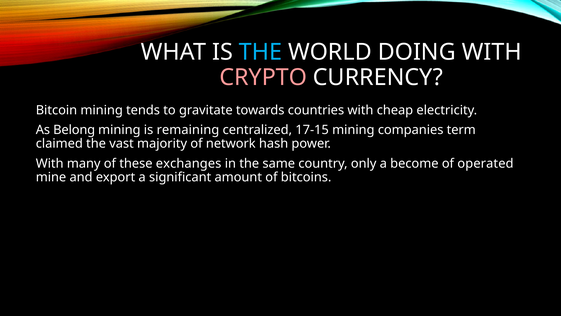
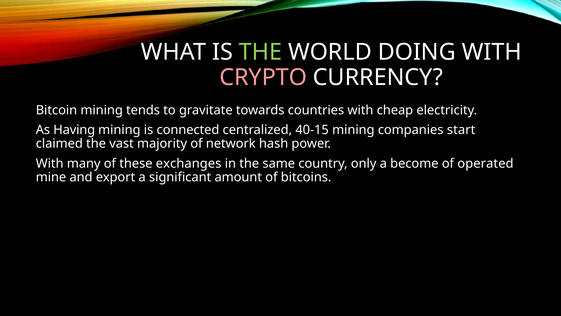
THE colour: light blue -> light green (261, 52)
Belong: Belong -> Having (74, 130)
remaining: remaining -> connected (188, 130)
17-15: 17-15 -> 40-15 (312, 130)
term: term -> start (461, 130)
